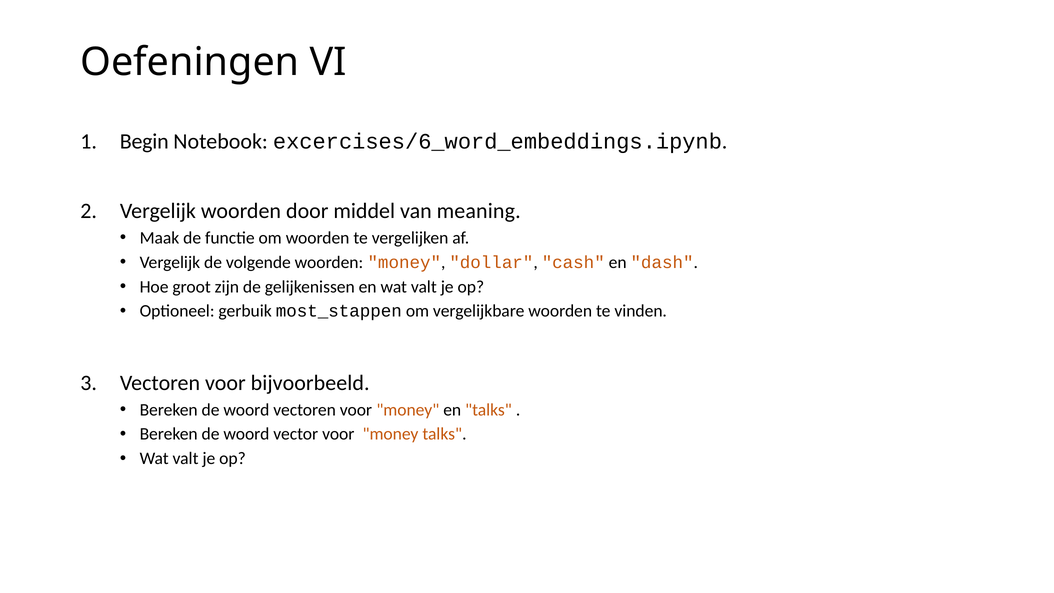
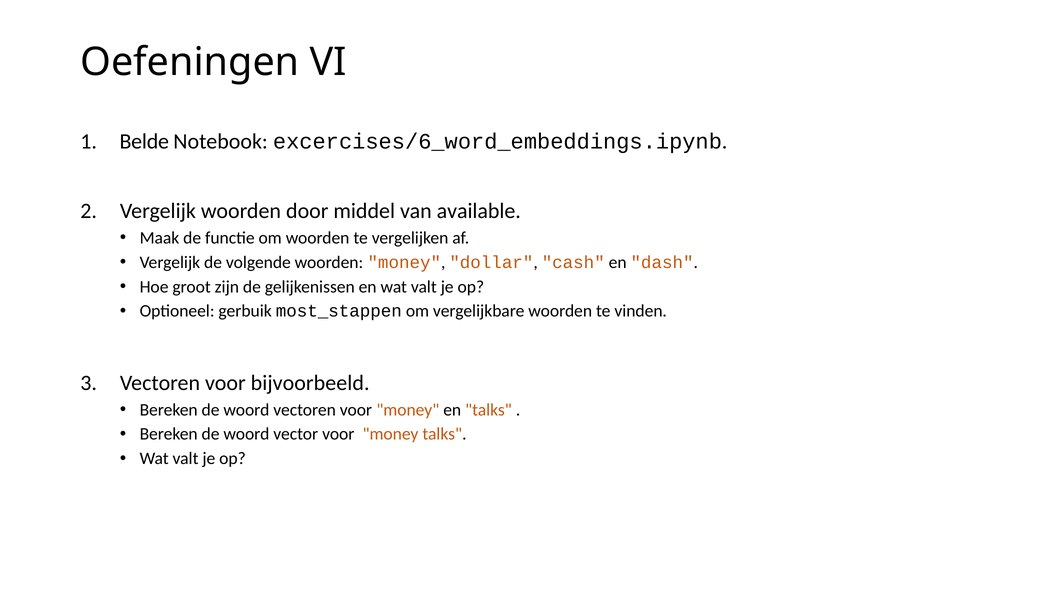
Begin: Begin -> Belde (144, 142)
meaning: meaning -> available (479, 211)
